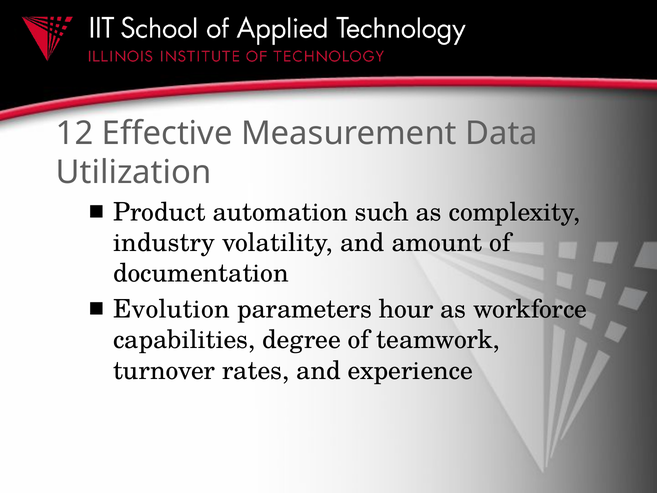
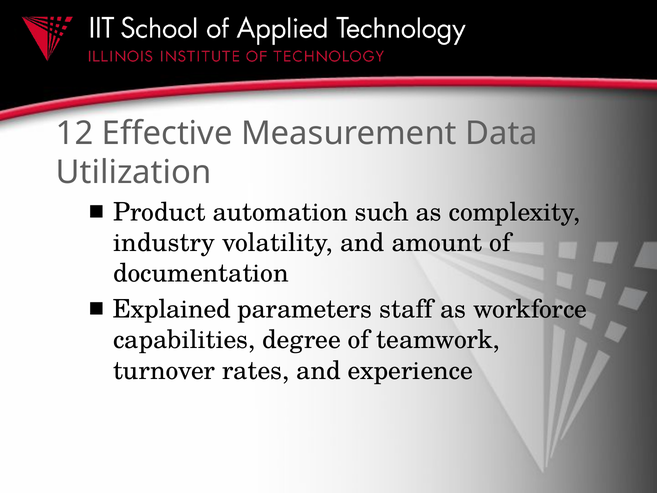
Evolution: Evolution -> Explained (172, 309)
hour: hour -> staff (406, 309)
